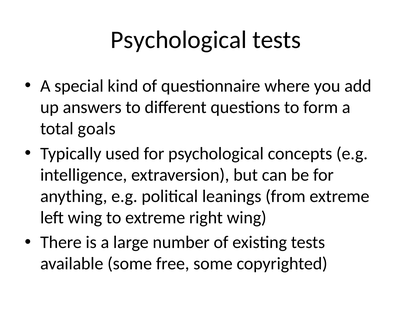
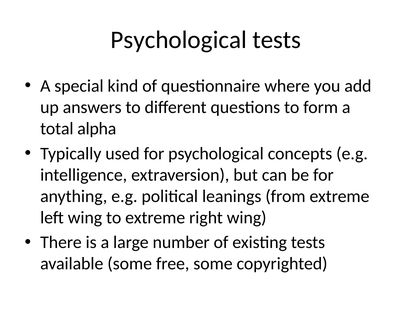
goals: goals -> alpha (97, 129)
